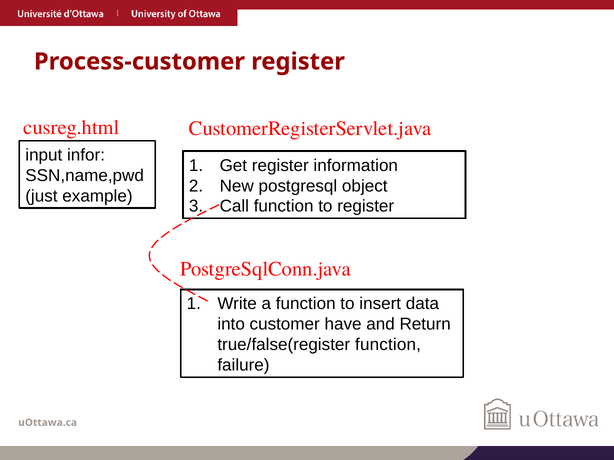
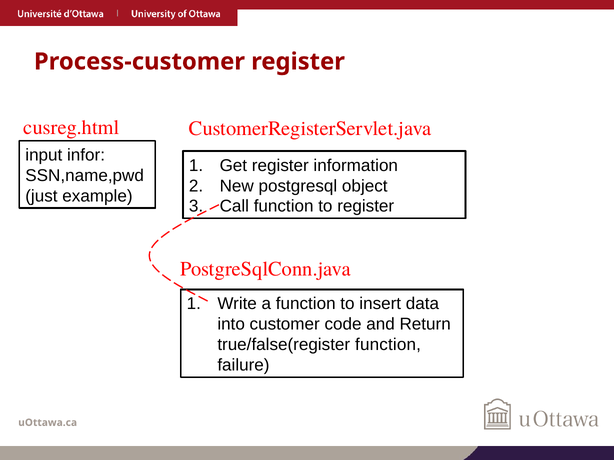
have: have -> code (343, 325)
